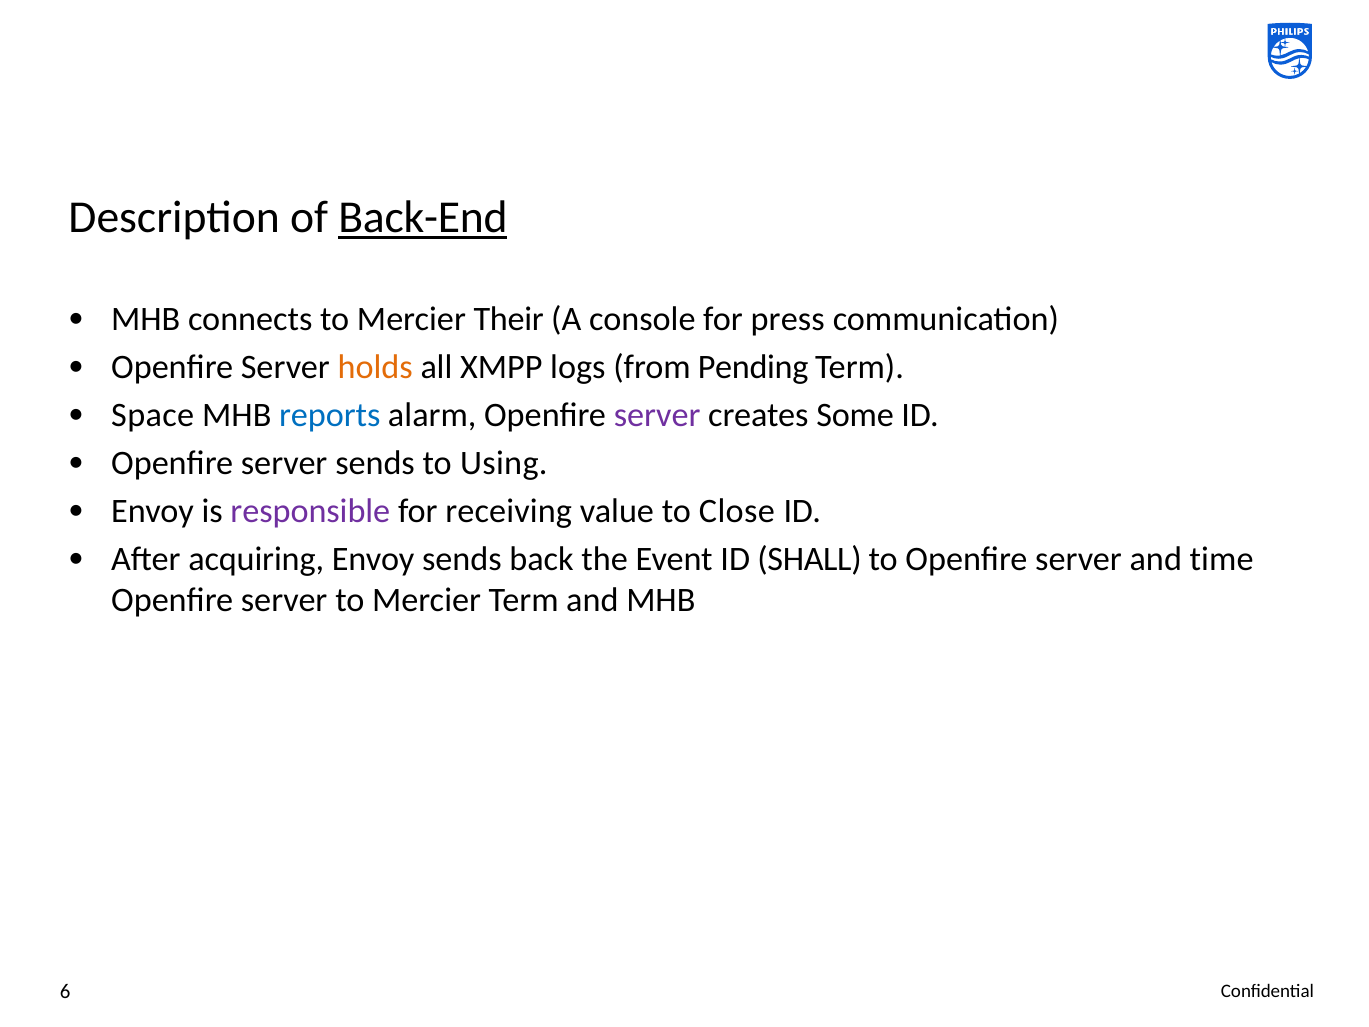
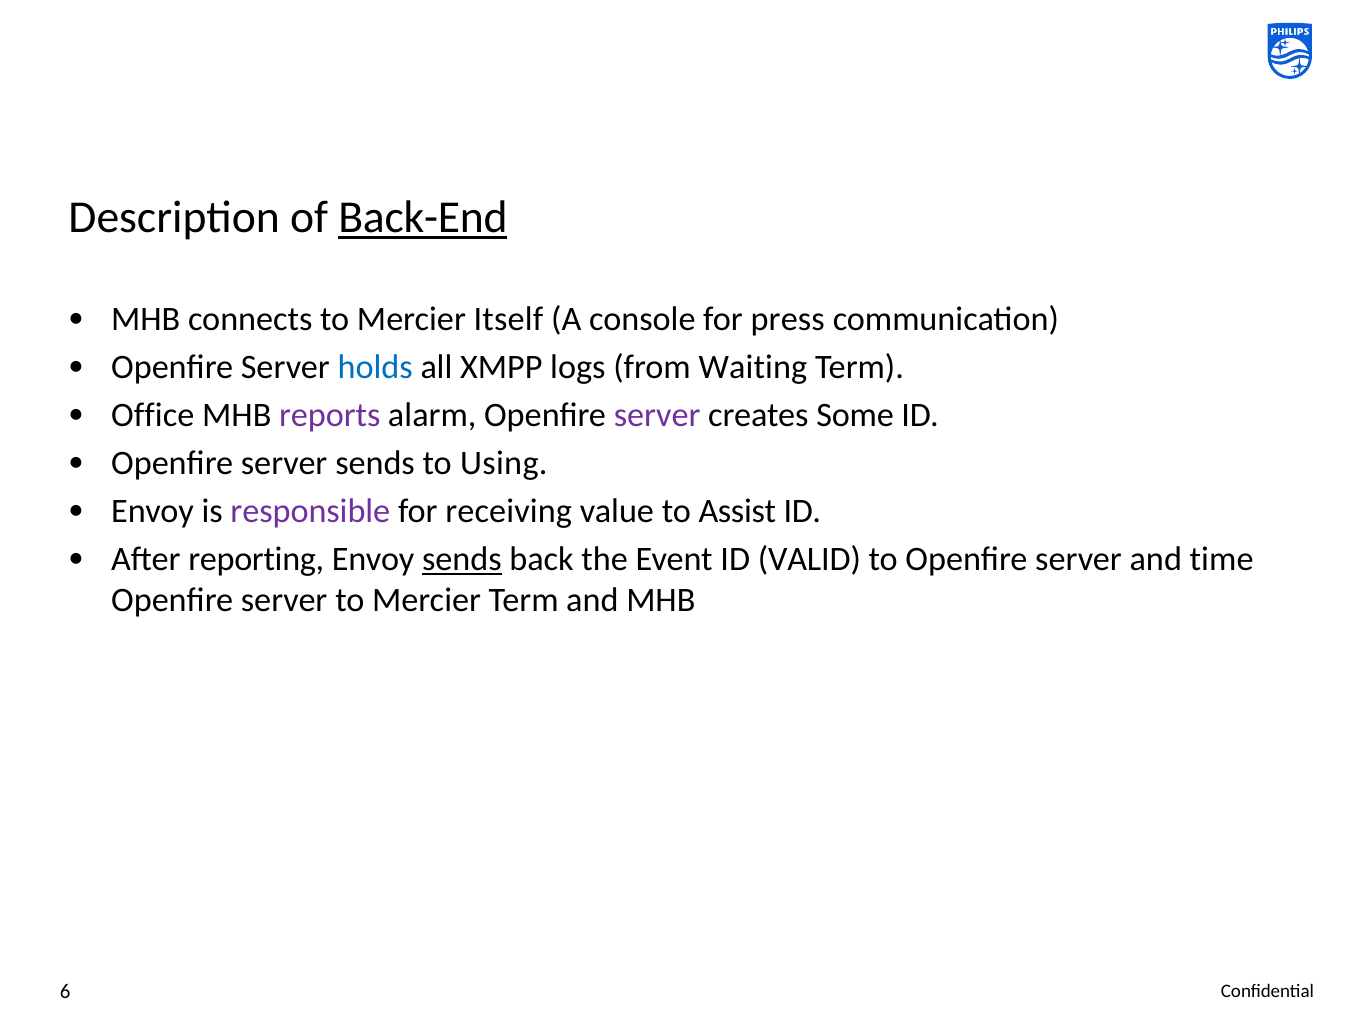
Their: Their -> Itself (508, 320)
holds colour: orange -> blue (375, 367)
Pending: Pending -> Waiting (753, 367)
Space: Space -> Office (153, 415)
reports colour: blue -> purple (330, 415)
Close: Close -> Assist (737, 511)
acquiring: acquiring -> reporting (256, 559)
sends underline: none -> present (462, 559)
SHALL: SHALL -> VALID (809, 559)
